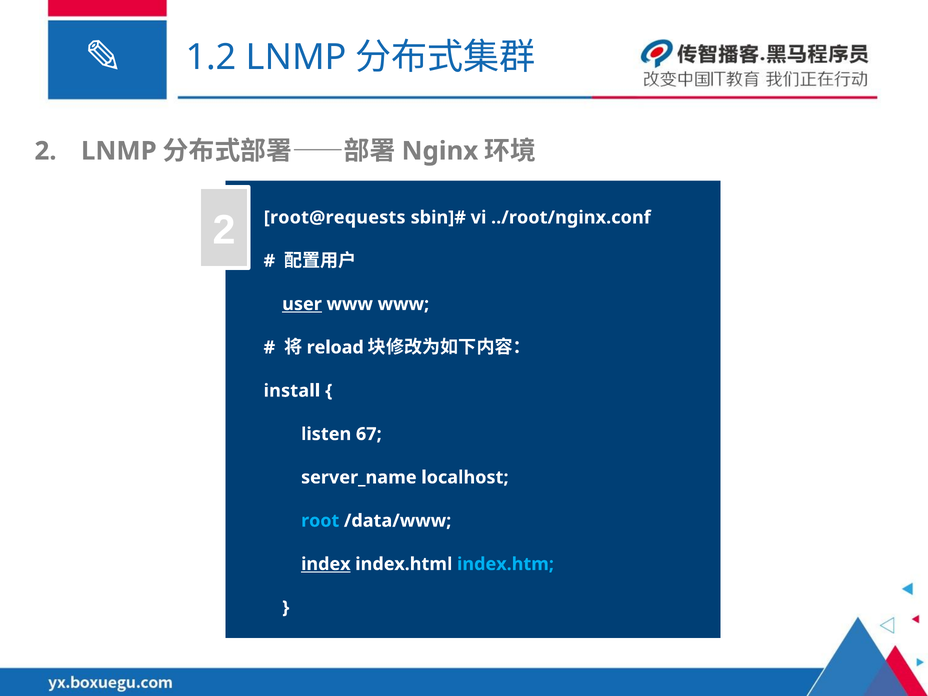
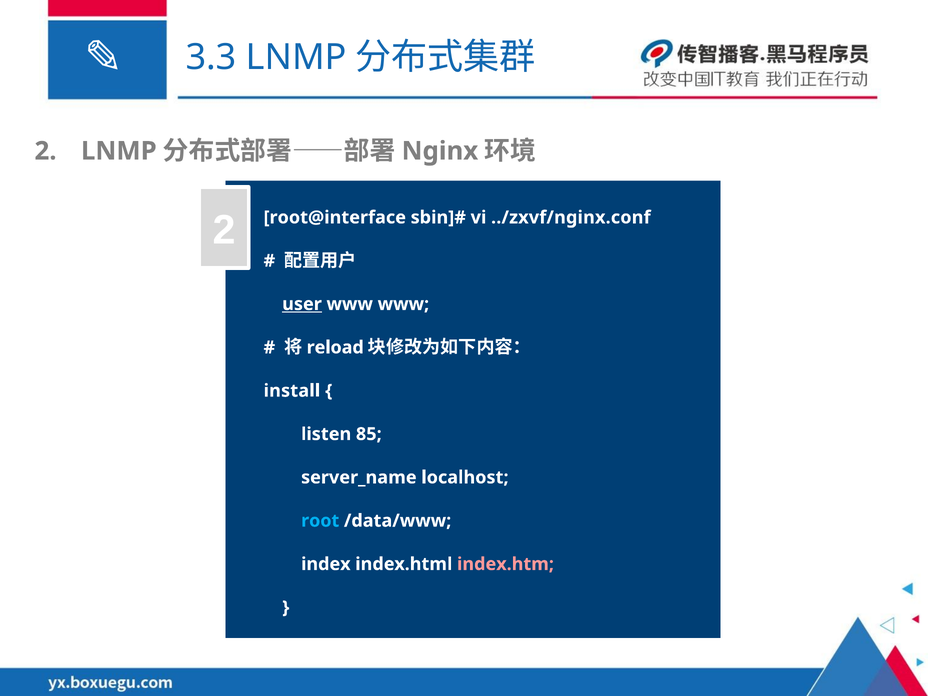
1.2: 1.2 -> 3.3 (211, 58)
root@requests: root@requests -> root@interface (335, 217)
../root/nginx.conf: ../root/nginx.conf -> ../zxvf/nginx.conf (571, 217)
67: 67 -> 85 (369, 434)
index underline: present -> none (326, 564)
index.htm colour: light blue -> pink (505, 564)
